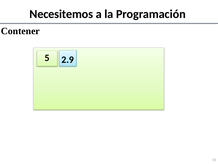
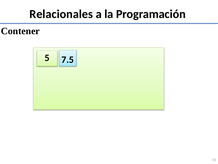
Necesitemos: Necesitemos -> Relacionales (61, 14)
2.9: 2.9 -> 7.5 (68, 59)
